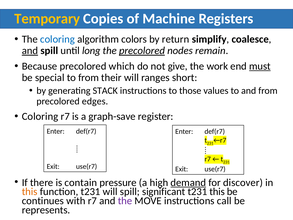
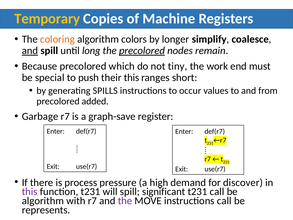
coloring colour: blue -> orange (57, 39)
return: return -> longer (176, 39)
give: give -> tiny (178, 66)
must underline: present -> none (260, 66)
to from: from -> push (89, 78)
their will: will -> this (131, 78)
STACK: STACK -> SPILLS (105, 91)
those: those -> occur (190, 91)
edges: edges -> added (95, 101)
Coloring: Coloring -> Garbage (40, 116)
contain: contain -> process (81, 182)
demand underline: present -> none (188, 182)
this colour: orange -> purple (30, 191)
t231 this: this -> call (217, 191)
continues: continues -> algorithm (43, 201)
